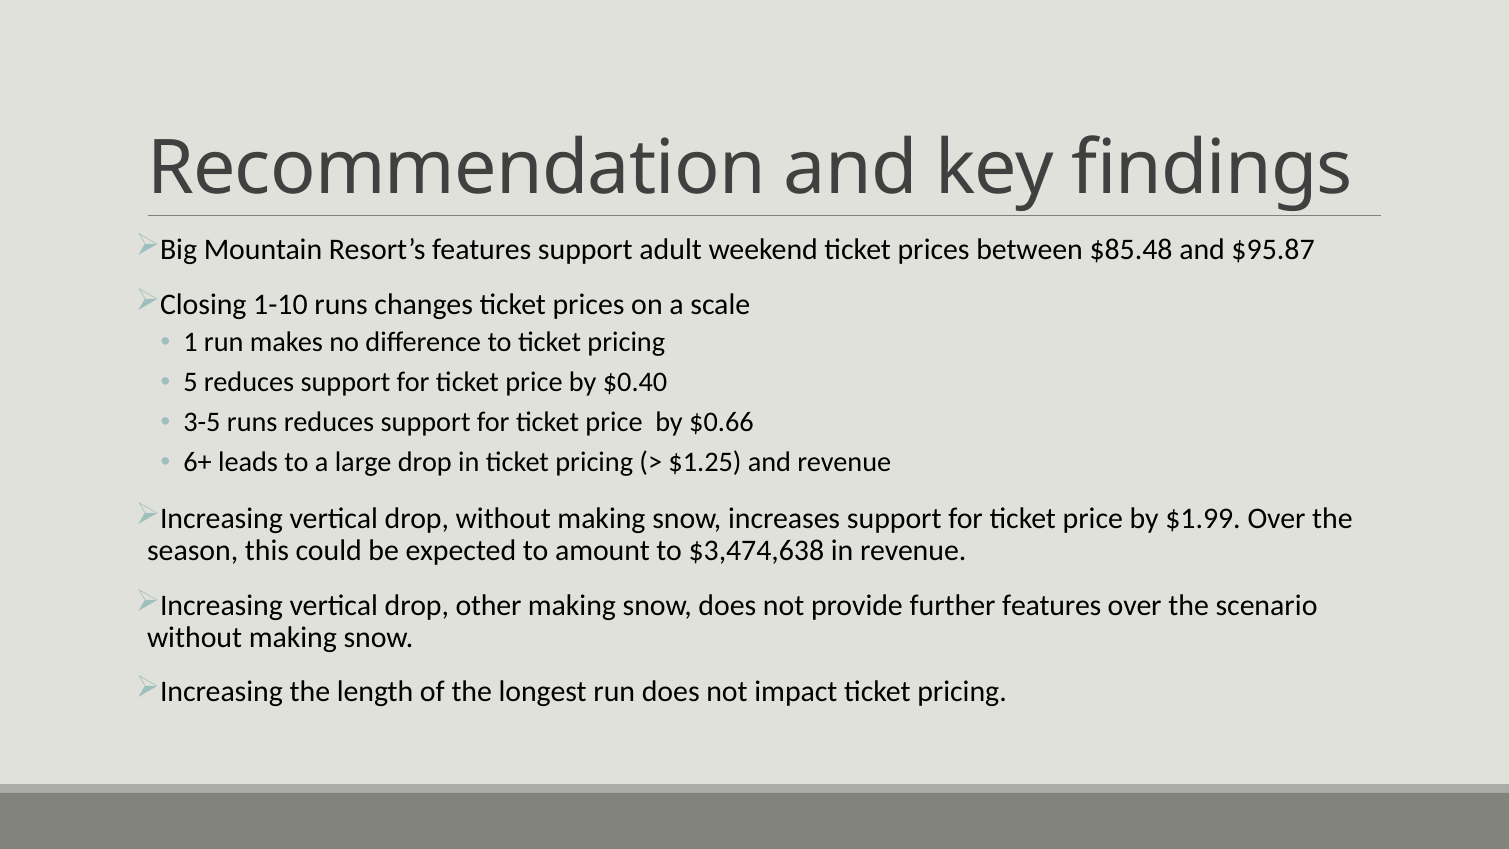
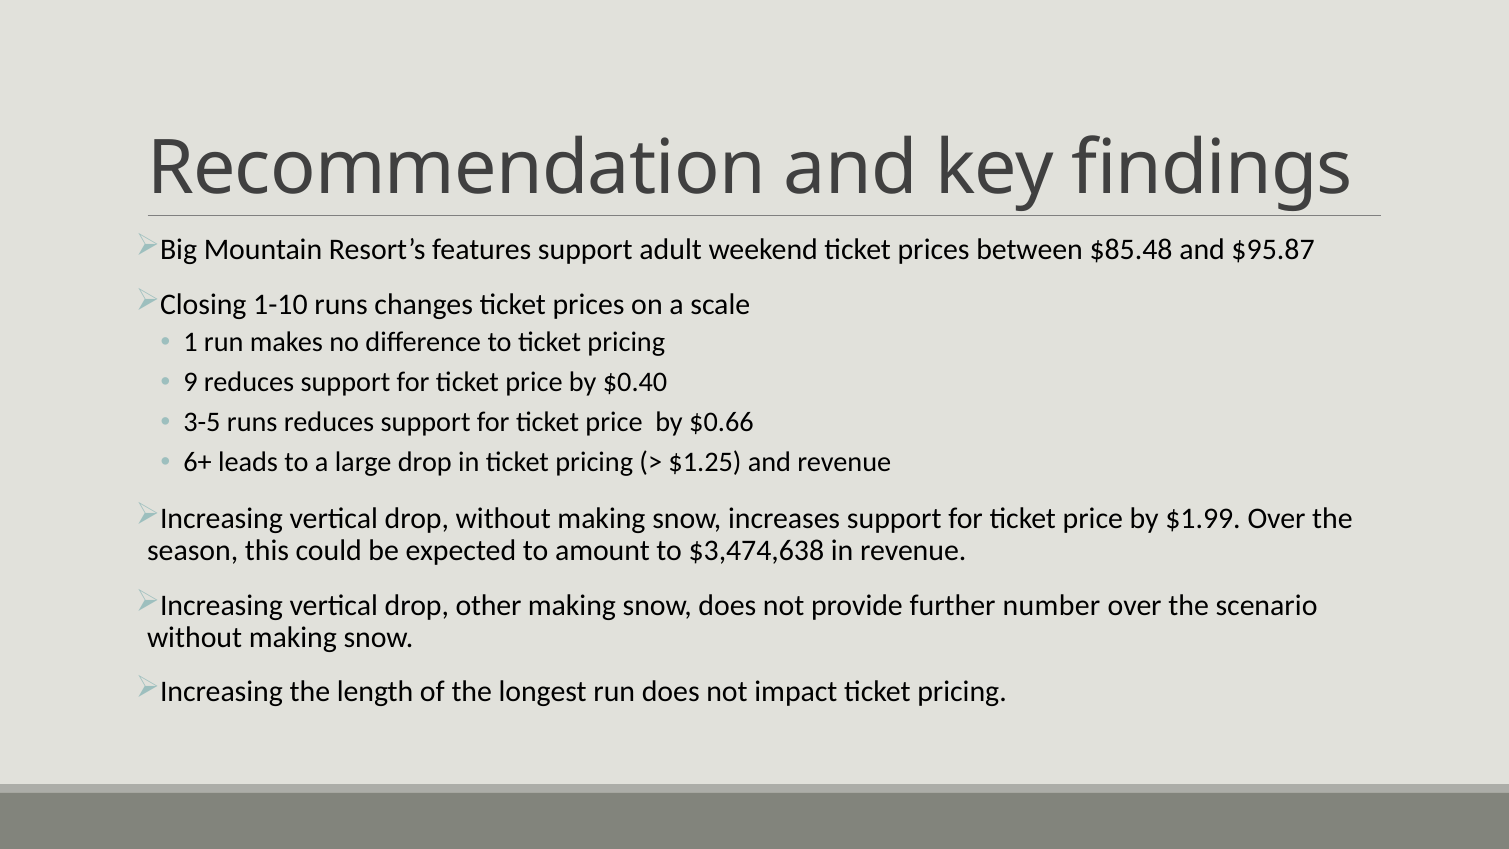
5: 5 -> 9 (191, 382)
further features: features -> number (1051, 605)
